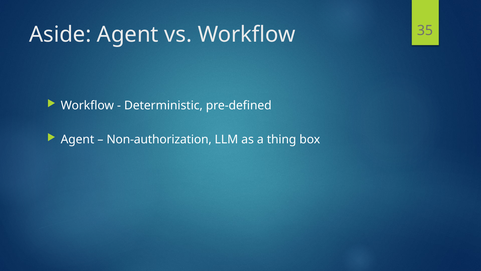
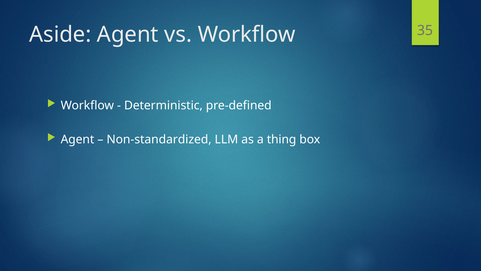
Non-authorization: Non-authorization -> Non-standardized (159, 139)
